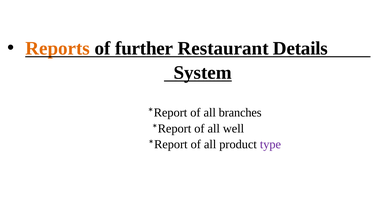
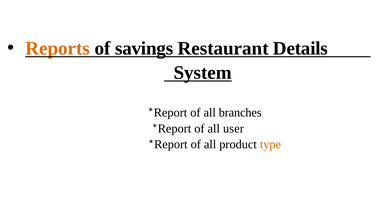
further: further -> savings (144, 48)
well: well -> user (233, 129)
type colour: purple -> orange (270, 145)
